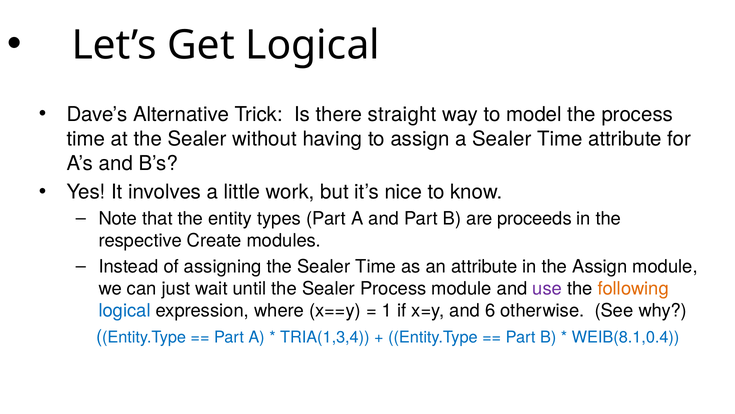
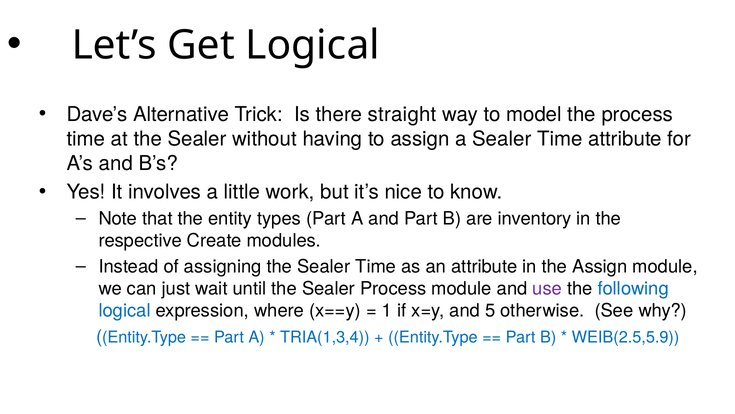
proceeds: proceeds -> inventory (535, 219)
following colour: orange -> blue (633, 288)
6: 6 -> 5 (490, 310)
WEIB(8.1,0.4: WEIB(8.1,0.4 -> WEIB(2.5,5.9 (626, 337)
